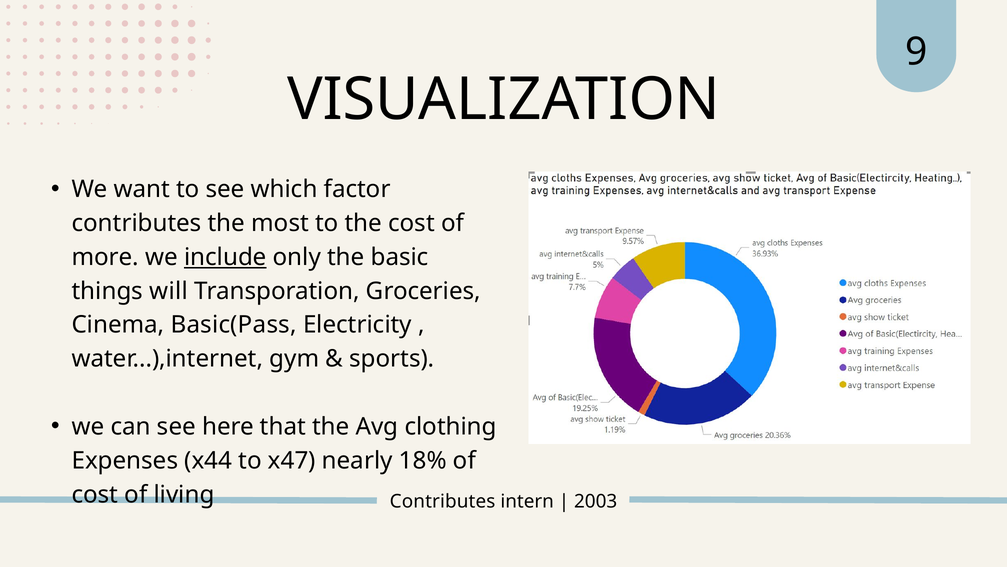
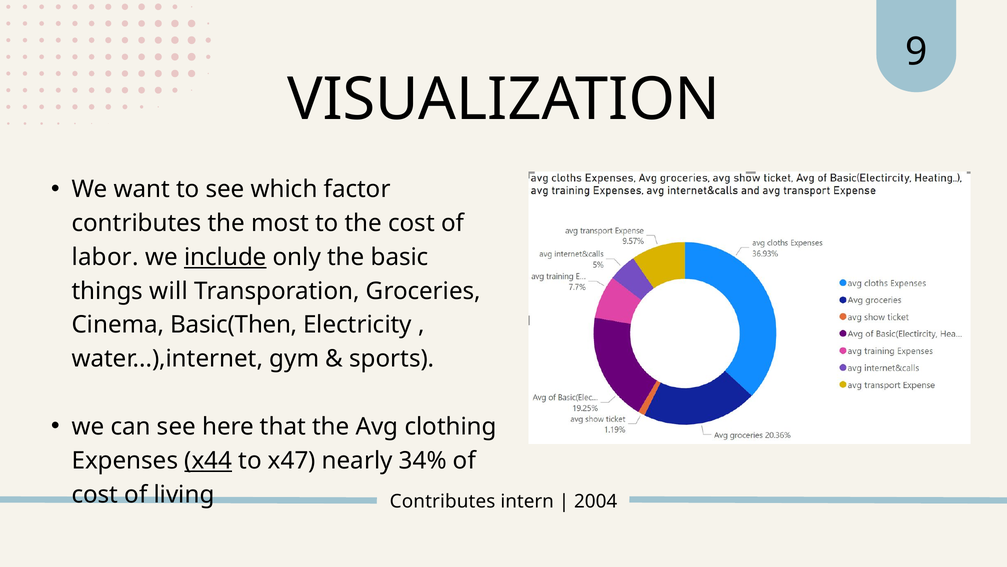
more: more -> labor (105, 257)
Basic(Pass: Basic(Pass -> Basic(Then (234, 325)
x44 underline: none -> present (208, 460)
18%: 18% -> 34% (423, 460)
2003: 2003 -> 2004 (596, 501)
